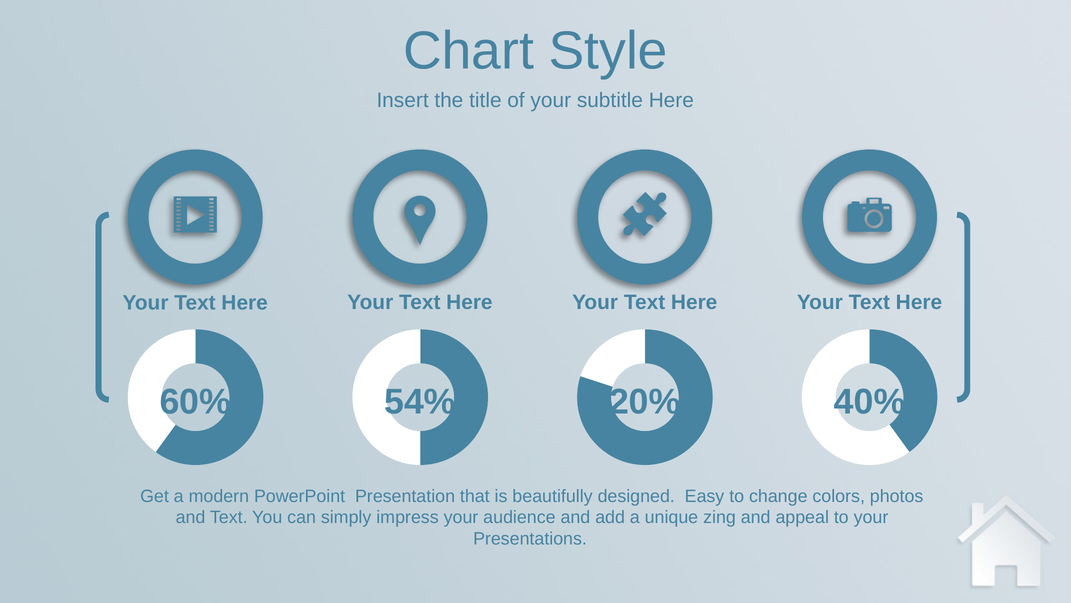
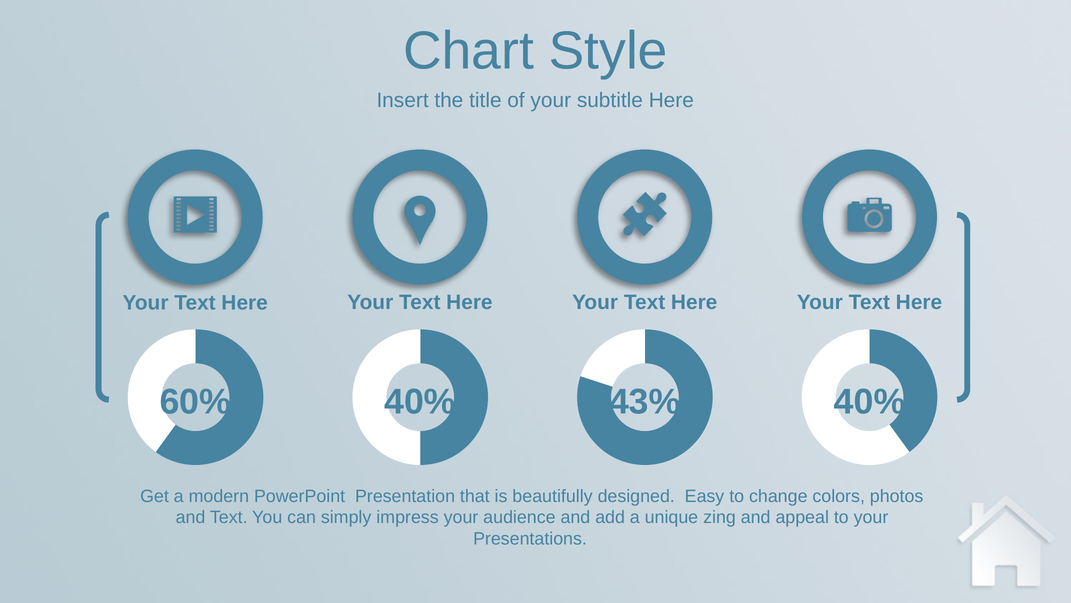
60% 54%: 54% -> 40% (420, 402)
20%: 20% -> 43% (645, 402)
